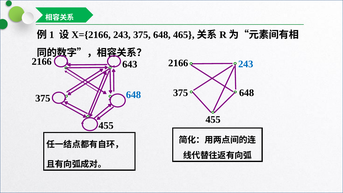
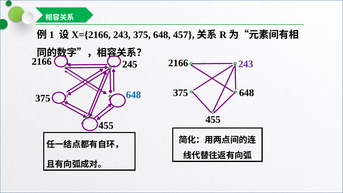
465: 465 -> 457 (184, 35)
643: 643 -> 245 (130, 64)
243 colour: blue -> purple (246, 64)
